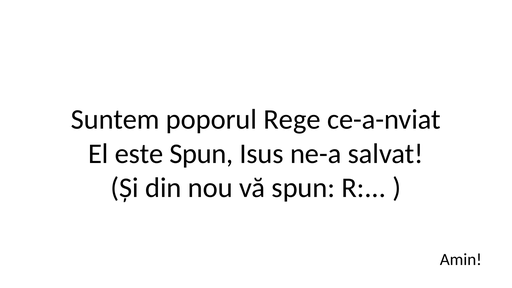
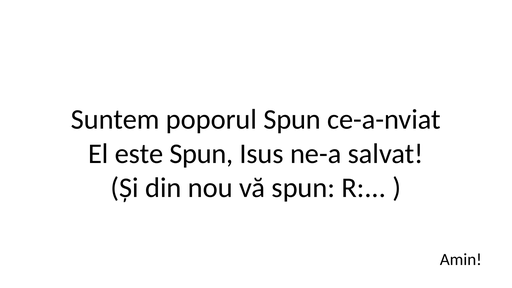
poporul Rege: Rege -> Spun (292, 120)
